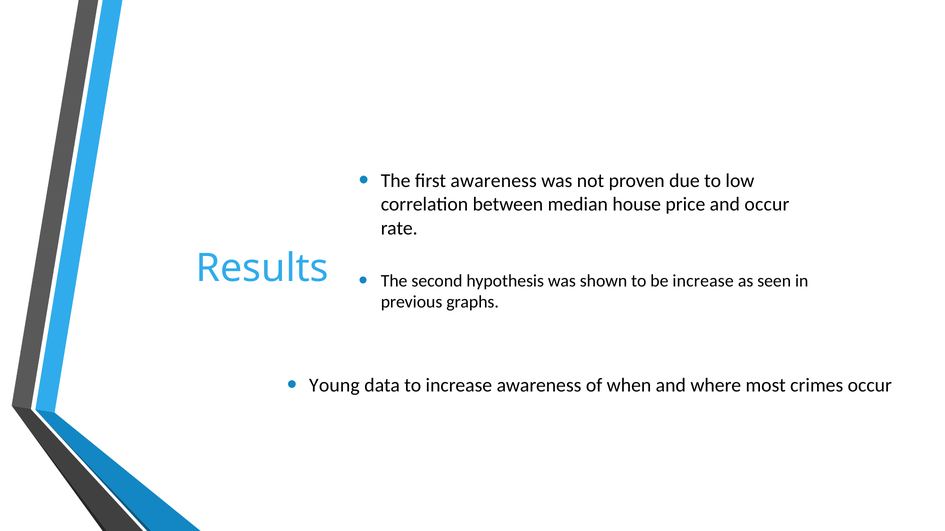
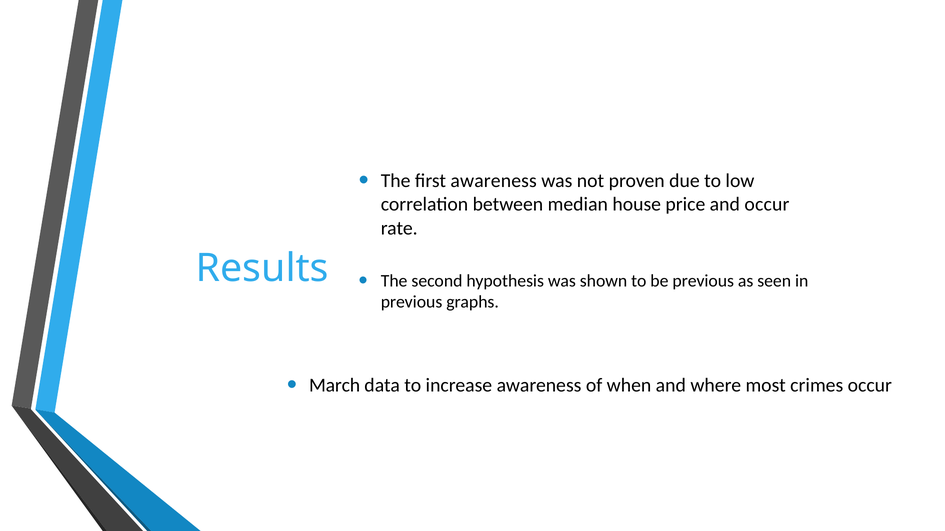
be increase: increase -> previous (703, 281)
Young: Young -> March (335, 386)
